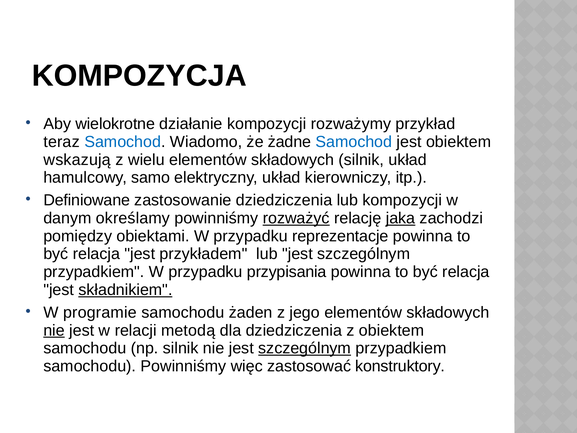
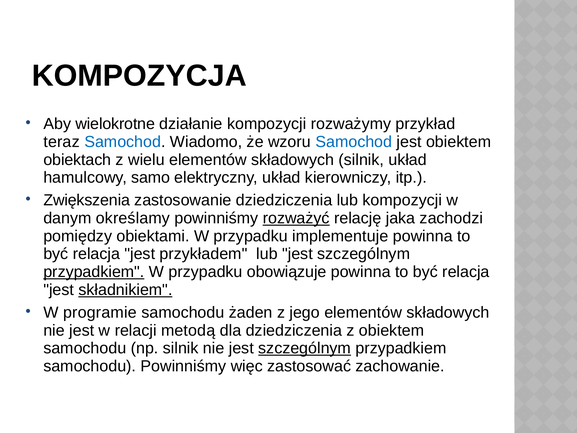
żadne: żadne -> wzoru (289, 142)
wskazują: wskazują -> obiektach (77, 160)
Definiowane: Definiowane -> Zwiększenia (87, 200)
jaka underline: present -> none (401, 218)
reprezentacje: reprezentacje -> implementuje (340, 236)
przypadkiem underline: none -> present (94, 272)
przypisania: przypisania -> obowiązuje (287, 272)
nie underline: present -> none (54, 330)
konstruktory: konstruktory -> zachowanie (400, 366)
